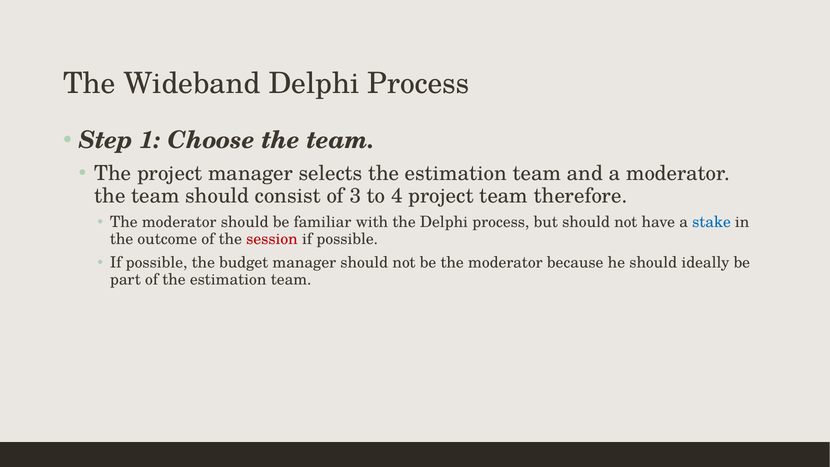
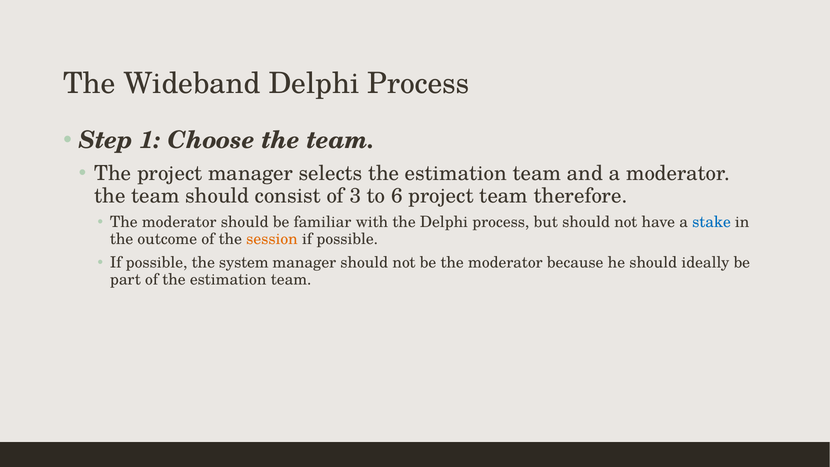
4: 4 -> 6 (397, 196)
session colour: red -> orange (272, 239)
budget: budget -> system (244, 263)
